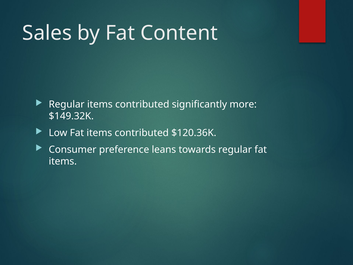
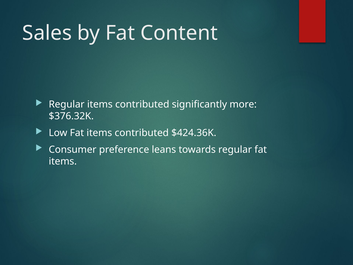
$149.32K: $149.32K -> $376.32K (71, 116)
$120.36K: $120.36K -> $424.36K (194, 133)
